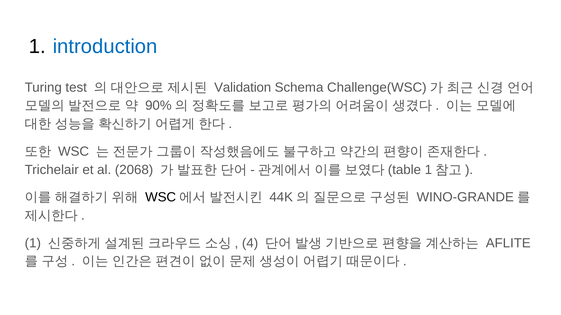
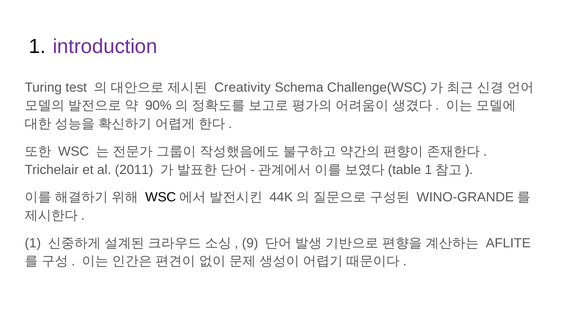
introduction colour: blue -> purple (105, 46)
Validation: Validation -> Creativity (243, 88)
2068: 2068 -> 2011 (134, 170)
4: 4 -> 9 (250, 243)
